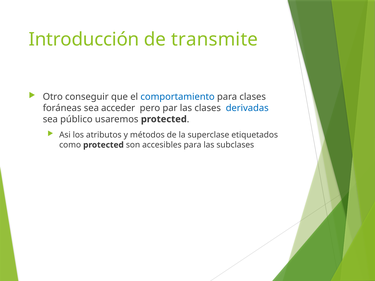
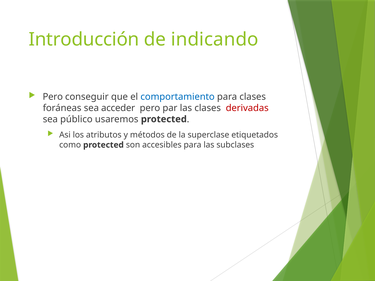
transmite: transmite -> indicando (215, 39)
Otro: Otro -> Pero (53, 97)
derivadas colour: blue -> red (247, 108)
